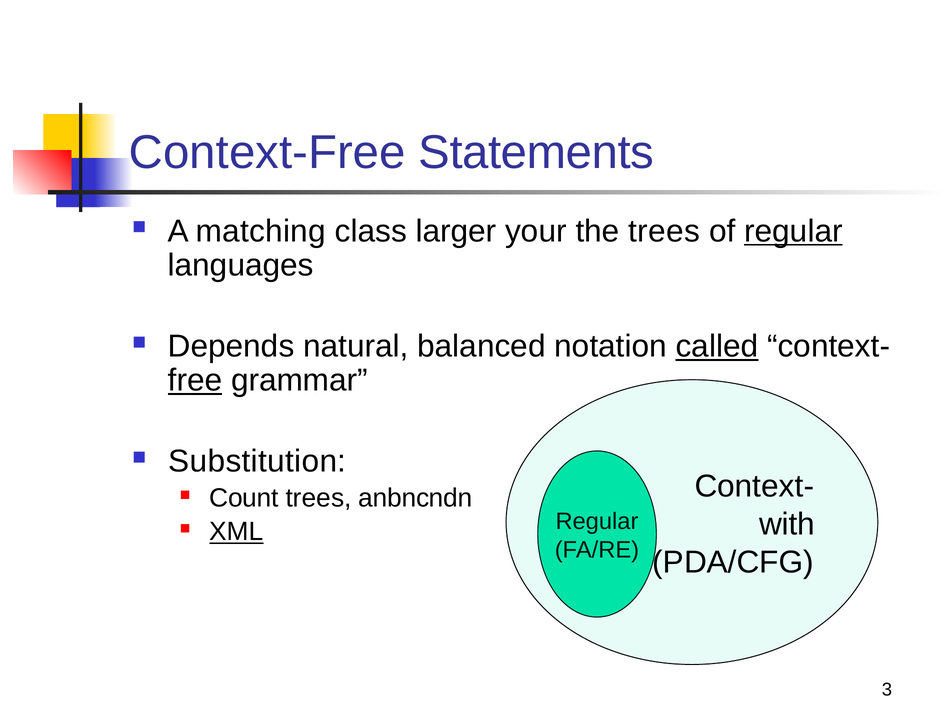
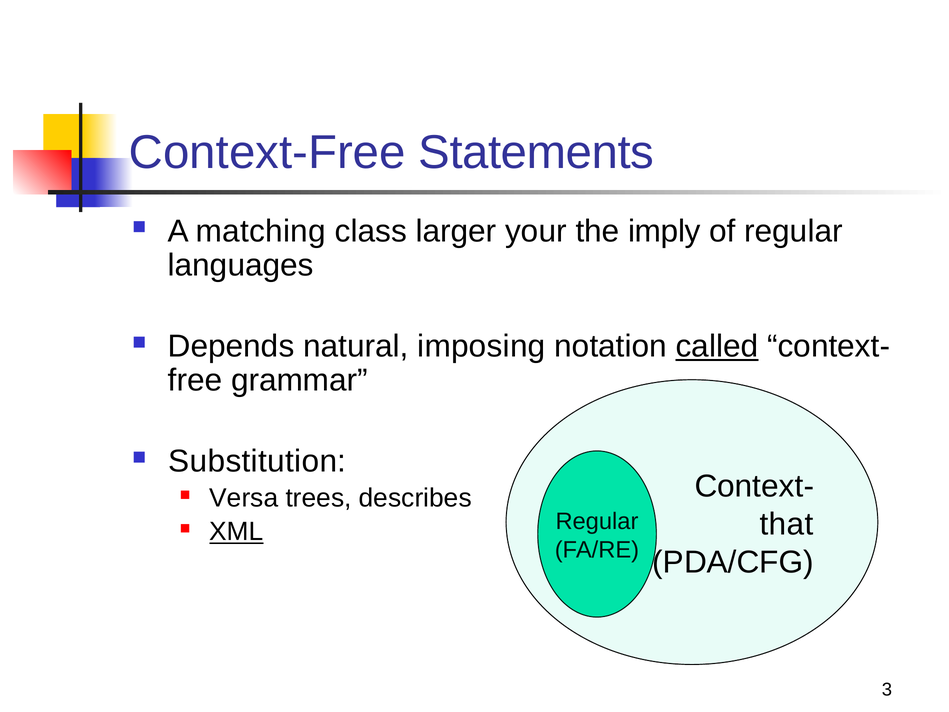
the trees: trees -> imply (664, 231)
regular underline: present -> none (793, 231)
balanced: balanced -> imposing (481, 346)
free underline: present -> none (195, 380)
Count: Count -> Versa (244, 498)
anbncndn: anbncndn -> describes (415, 498)
with: with -> that (787, 524)
